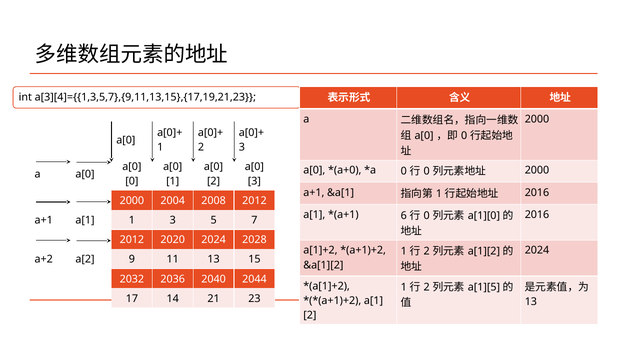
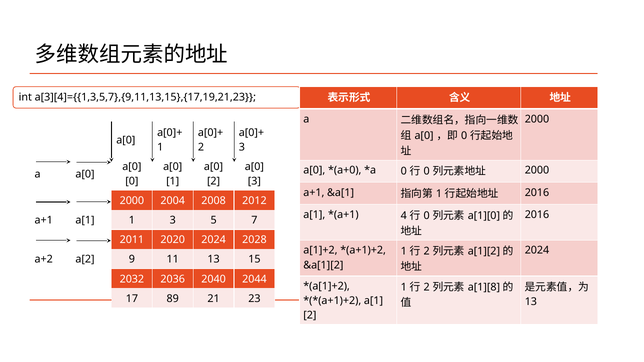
6: 6 -> 4 (404, 216)
2012: 2012 -> 2011 (132, 240)
a[1][5: a[1][5 -> a[1][8 (484, 287)
14: 14 -> 89 (173, 299)
